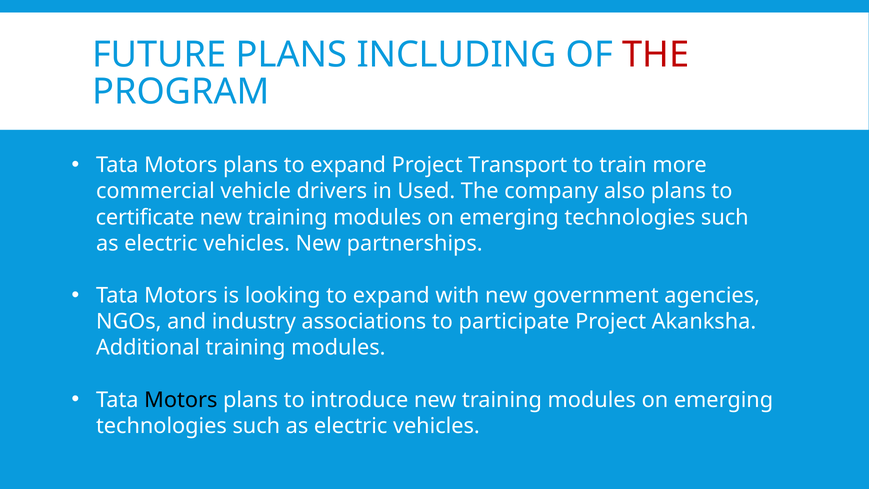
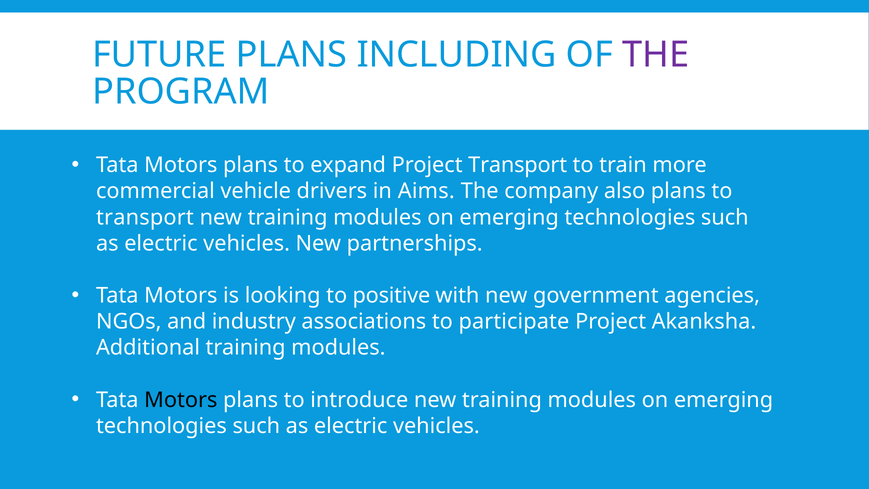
THE colour: red -> purple (656, 55)
Used: Used -> Aims (426, 191)
certificate: certificate -> transport (145, 217)
looking to expand: expand -> positive (391, 296)
